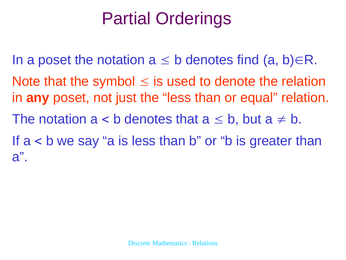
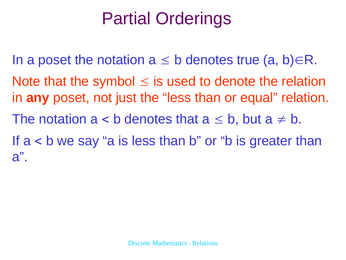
find: find -> true (248, 60)
